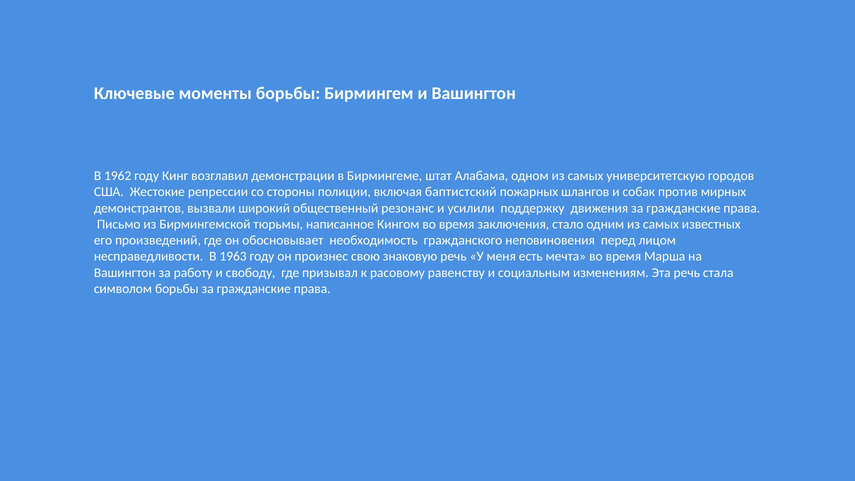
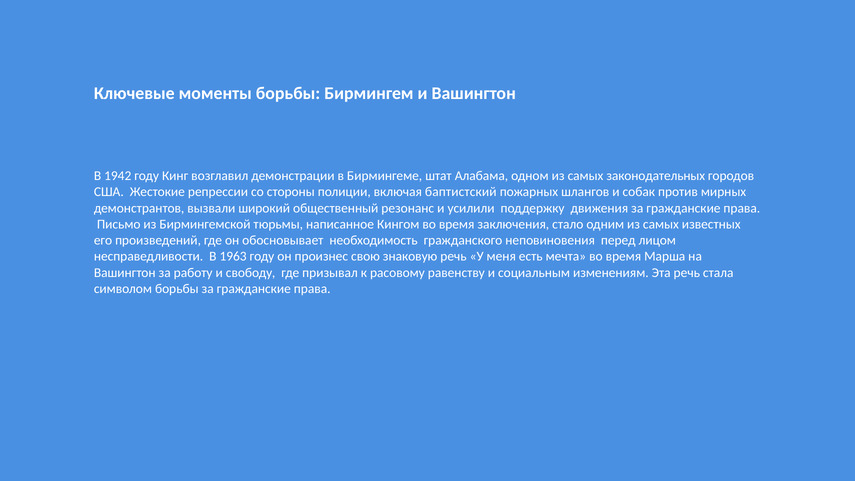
1962: 1962 -> 1942 (118, 176)
университетскую: университетскую -> законодательных (656, 176)
